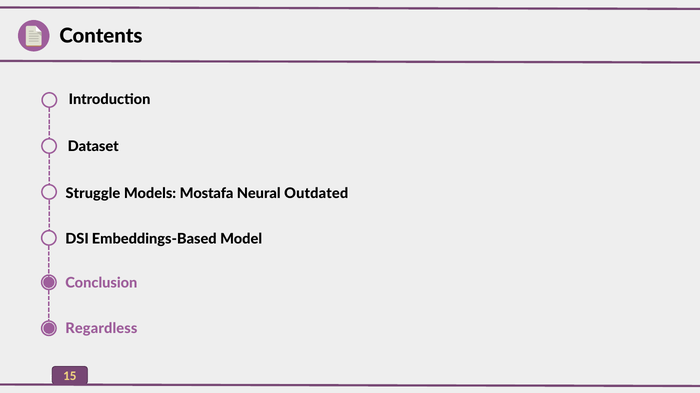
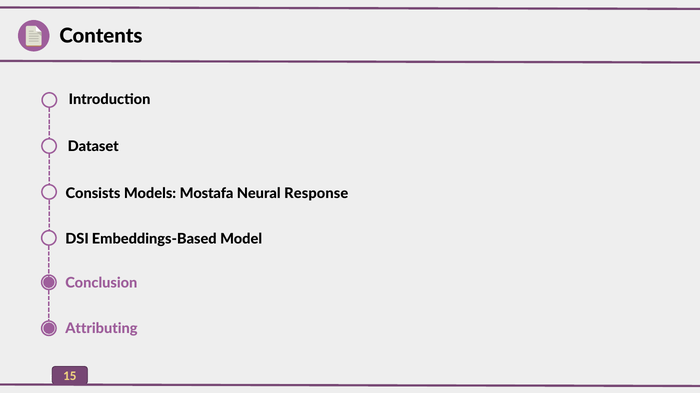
Struggle: Struggle -> Consists (93, 194)
Outdated: Outdated -> Response (316, 194)
Regardless: Regardless -> Attributing (101, 329)
